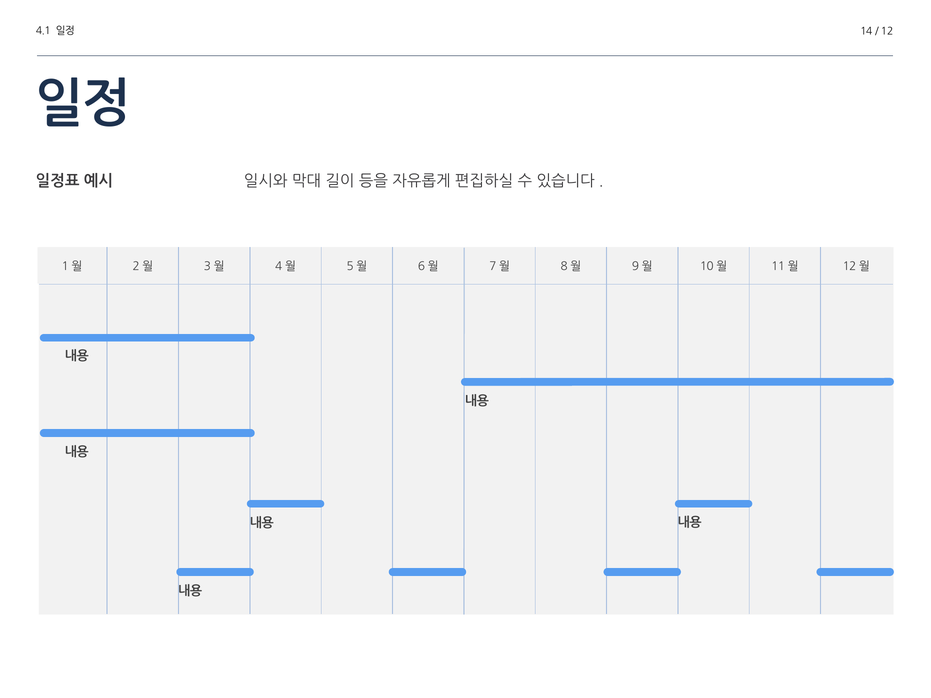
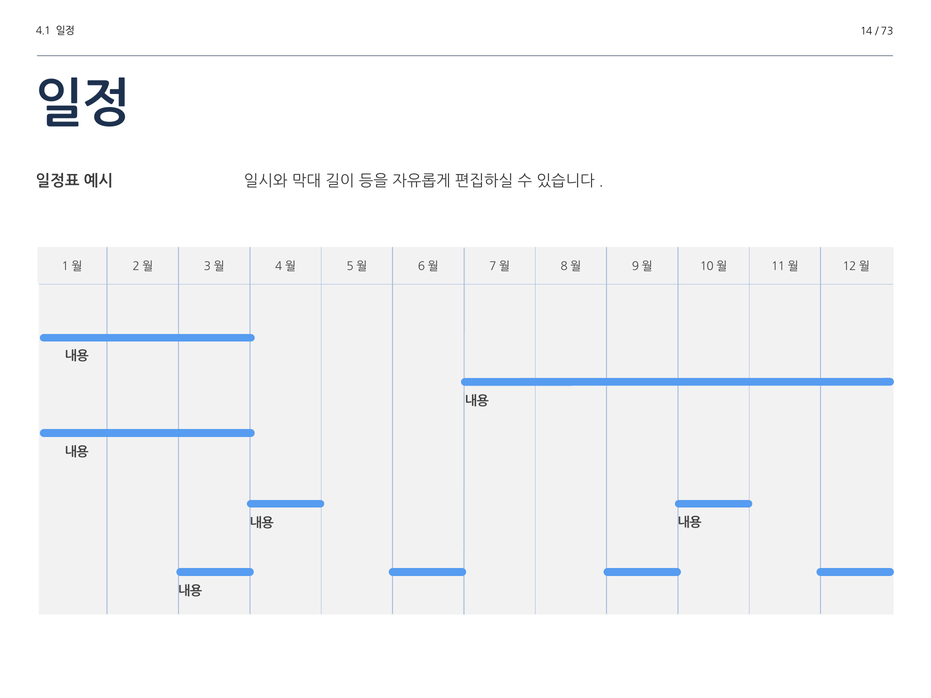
12: 12 -> 73 (887, 31)
